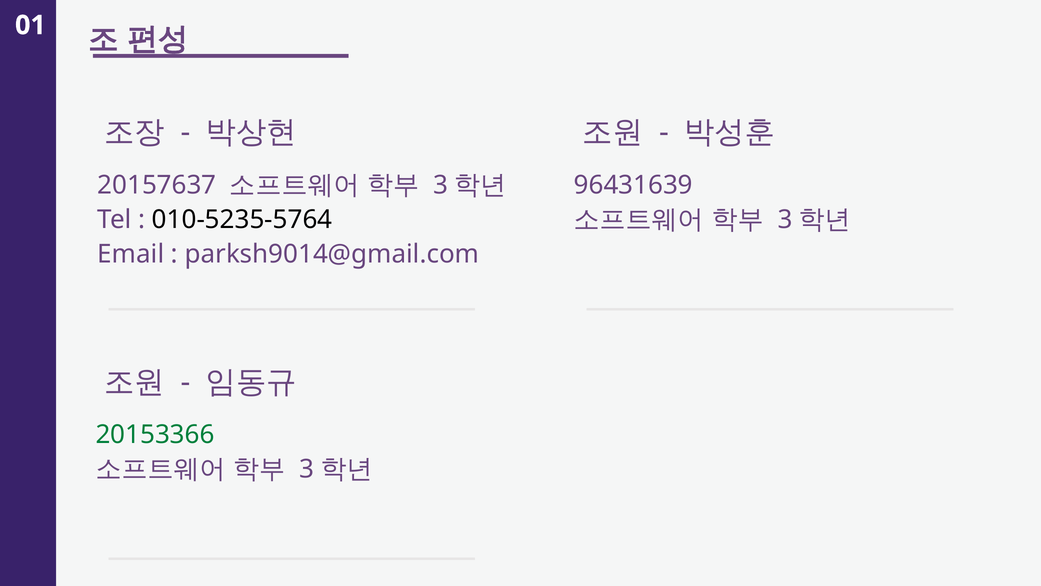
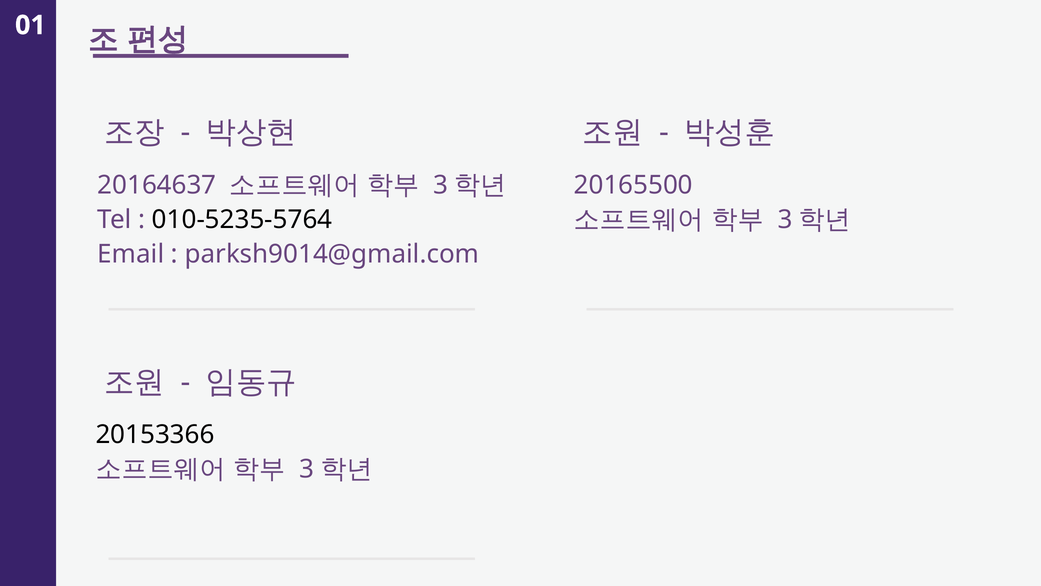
20157637: 20157637 -> 20164637 (157, 185)
96431639: 96431639 -> 20165500 (633, 185)
20153366 colour: green -> black (155, 435)
